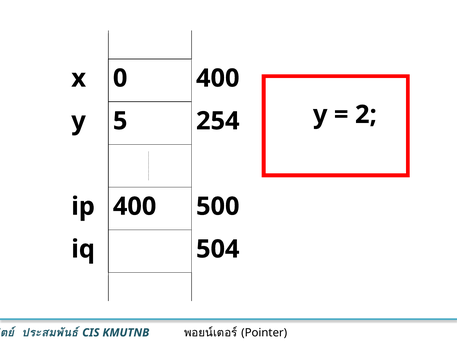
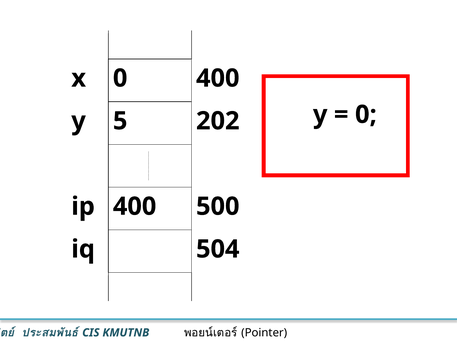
2: 2 -> 0 (366, 114)
254: 254 -> 202 (218, 121)
